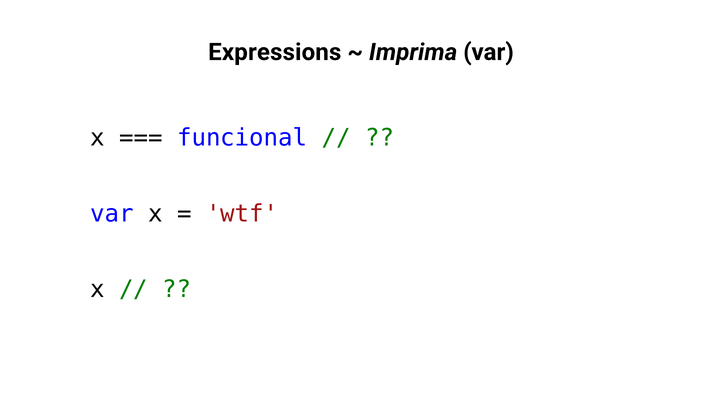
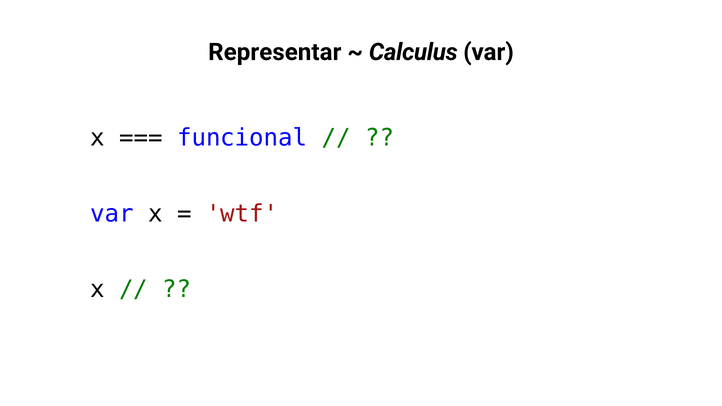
Expressions: Expressions -> Representar (275, 52)
Imprima: Imprima -> Calculus (413, 52)
